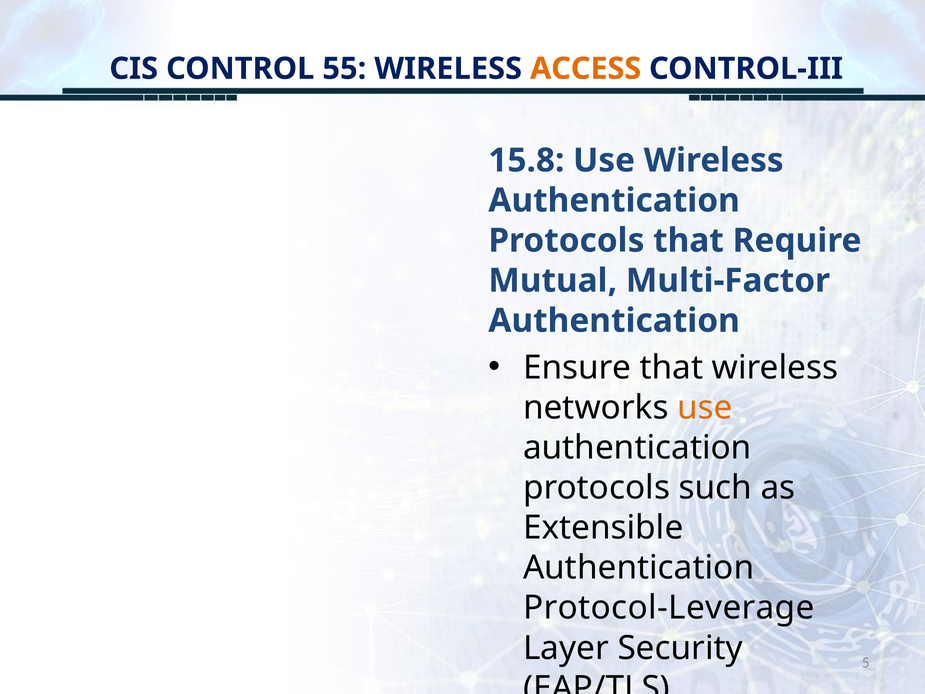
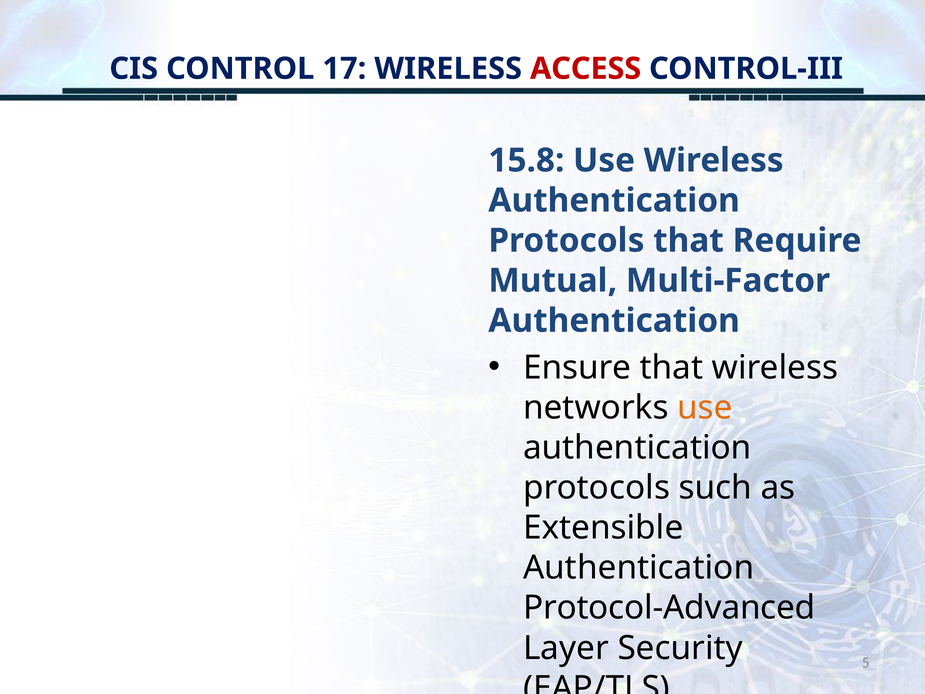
55: 55 -> 17 (344, 69)
ACCESS colour: orange -> red (586, 69)
Protocol-Leverage: Protocol-Leverage -> Protocol-Advanced (669, 608)
